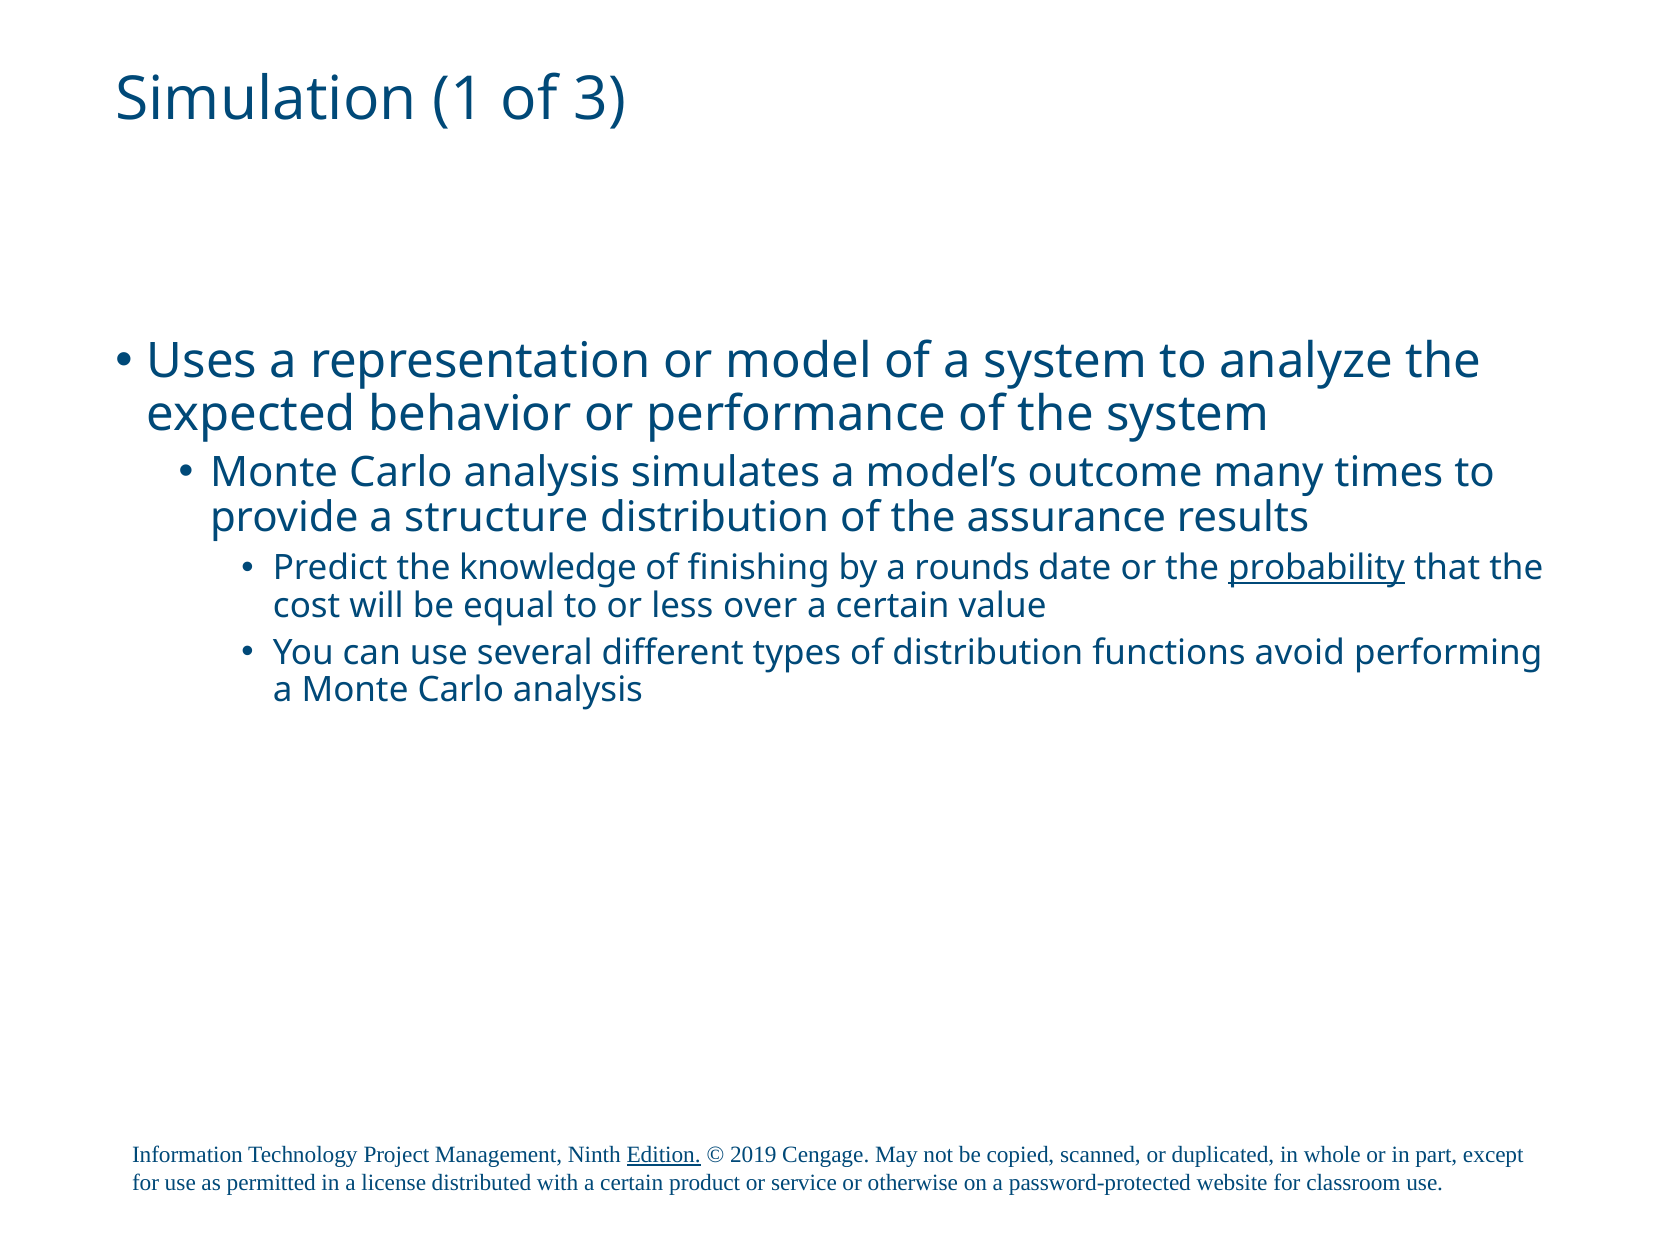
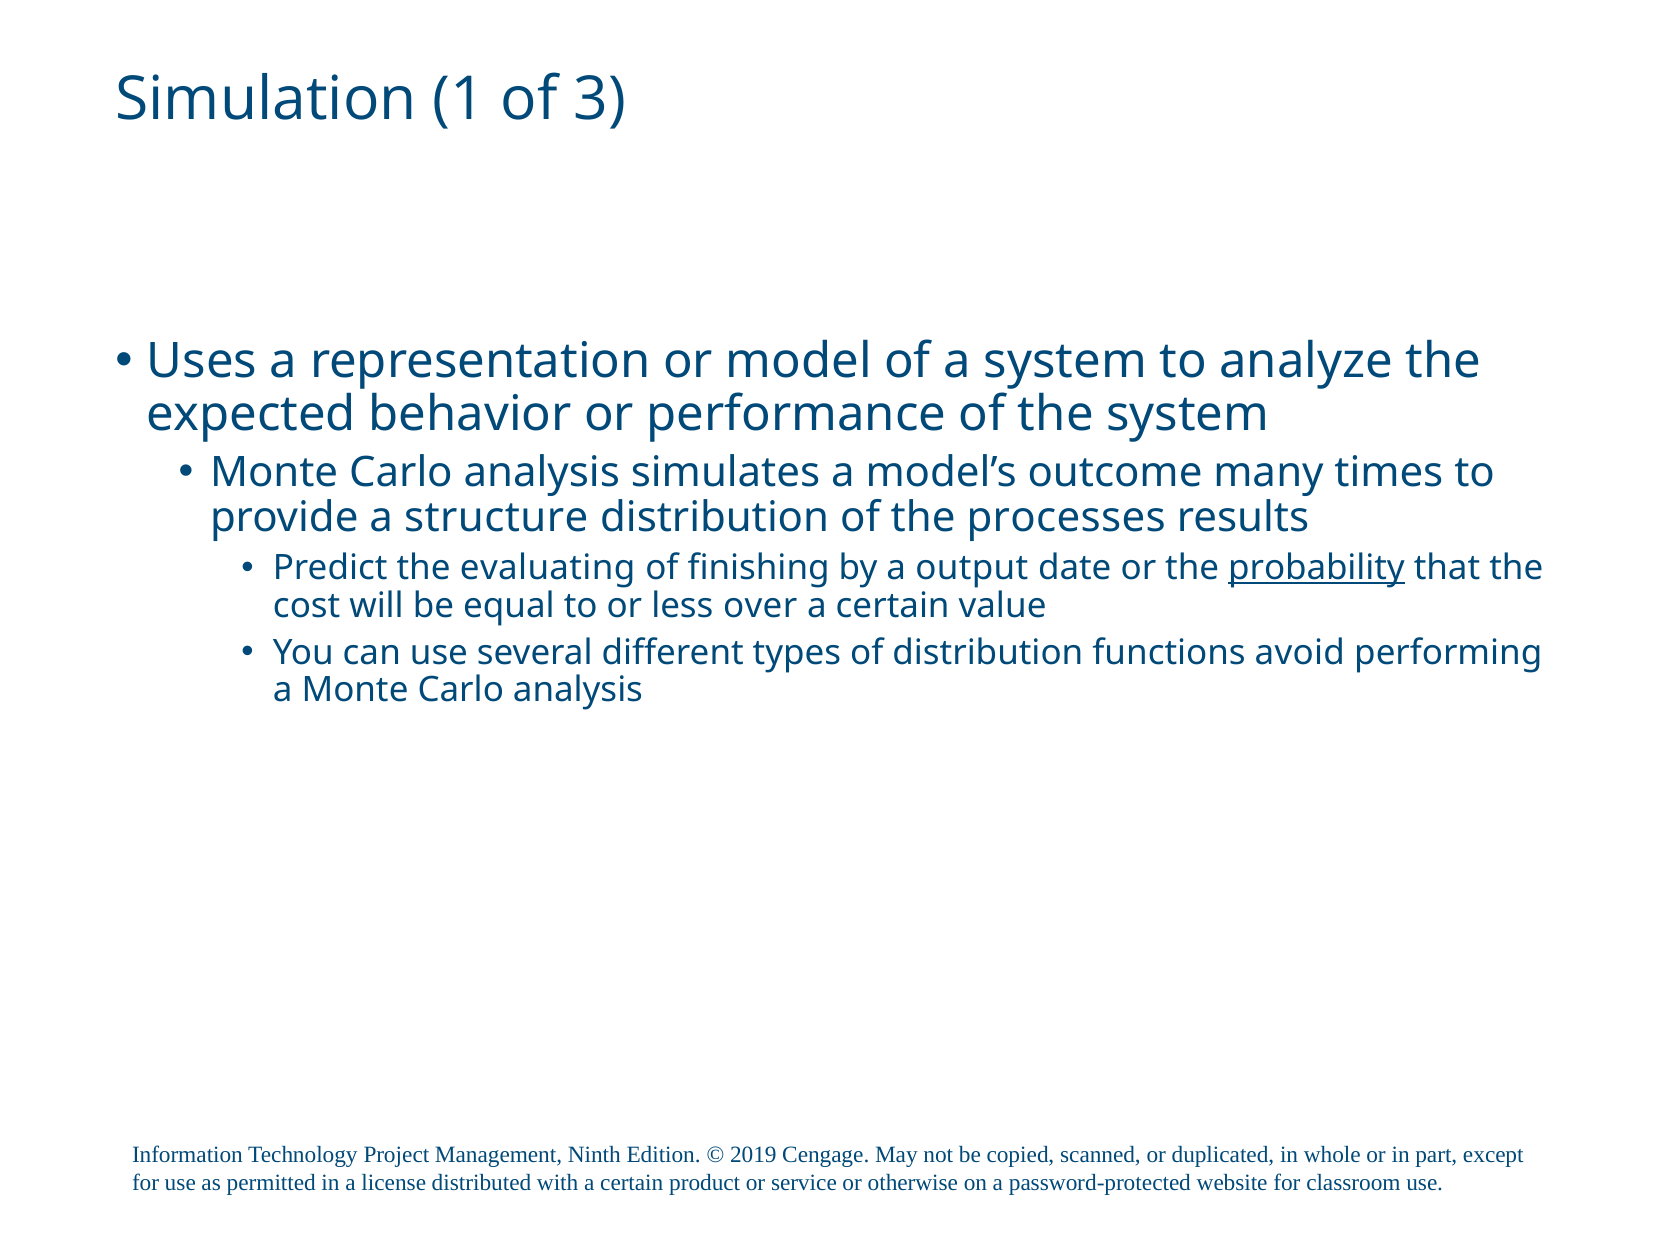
assurance: assurance -> processes (1066, 518)
knowledge: knowledge -> evaluating (548, 568)
rounds: rounds -> output (972, 568)
Edition underline: present -> none (664, 1155)
